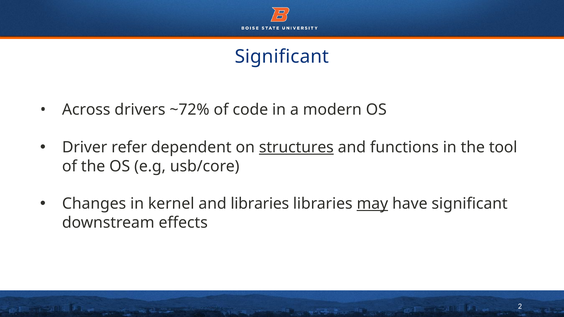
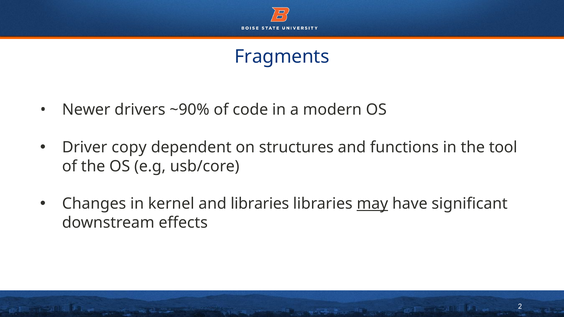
Significant: Significant -> Fragments (282, 57)
Across: Across -> Newer (86, 110)
~72%: ~72% -> ~90% (190, 110)
refer: refer -> copy (129, 148)
structures underline: present -> none (296, 148)
